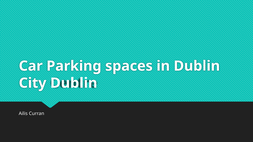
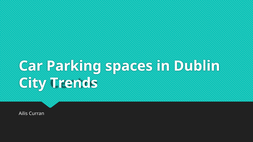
City Dublin: Dublin -> Trends (74, 83)
